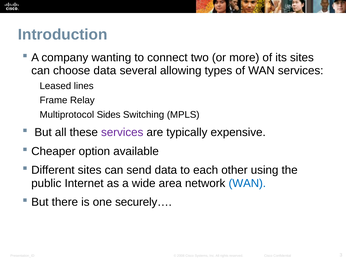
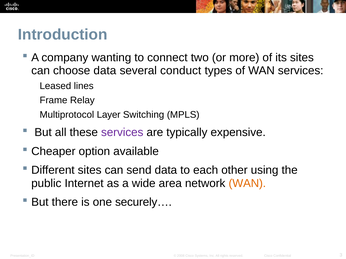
allowing: allowing -> conduct (181, 71)
Sides: Sides -> Layer (109, 115)
WAN colour: blue -> orange (247, 184)
